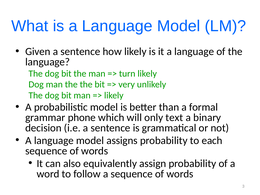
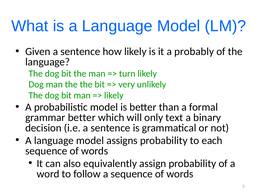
it a language: language -> probably (194, 52)
grammar phone: phone -> better (82, 118)
